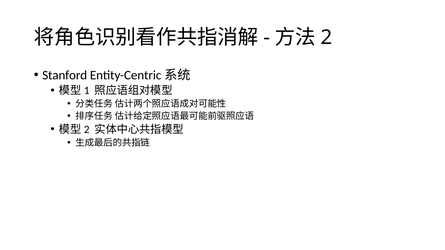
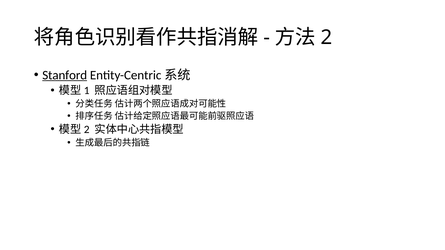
Stanford underline: none -> present (65, 75)
